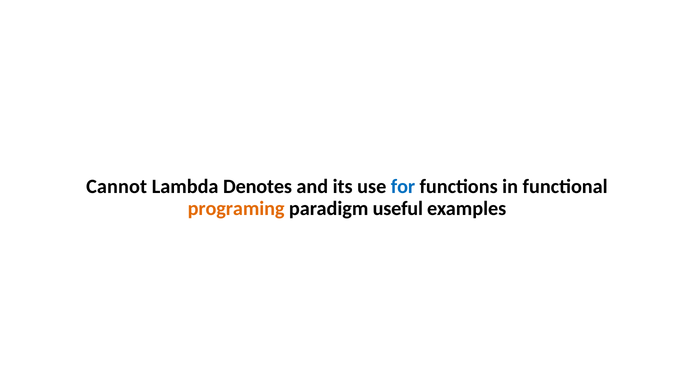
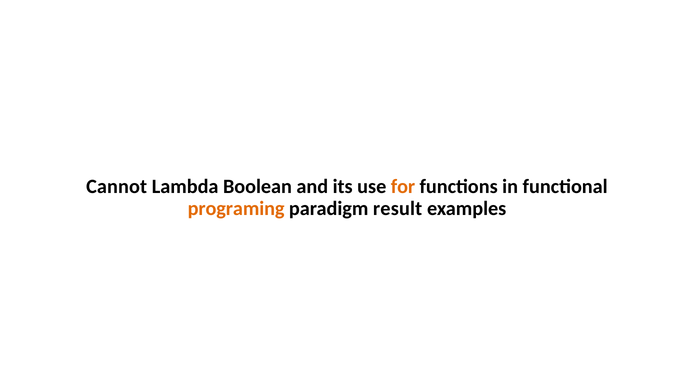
Denotes: Denotes -> Boolean (257, 186)
for colour: blue -> orange (403, 186)
useful: useful -> result (398, 208)
